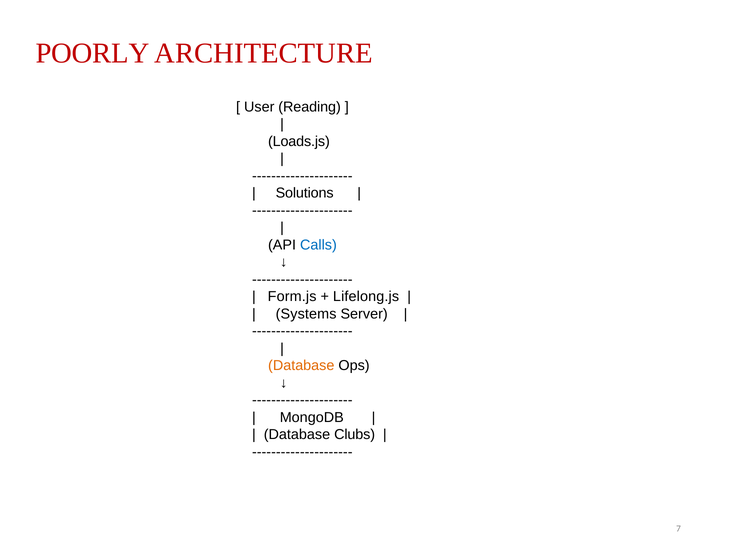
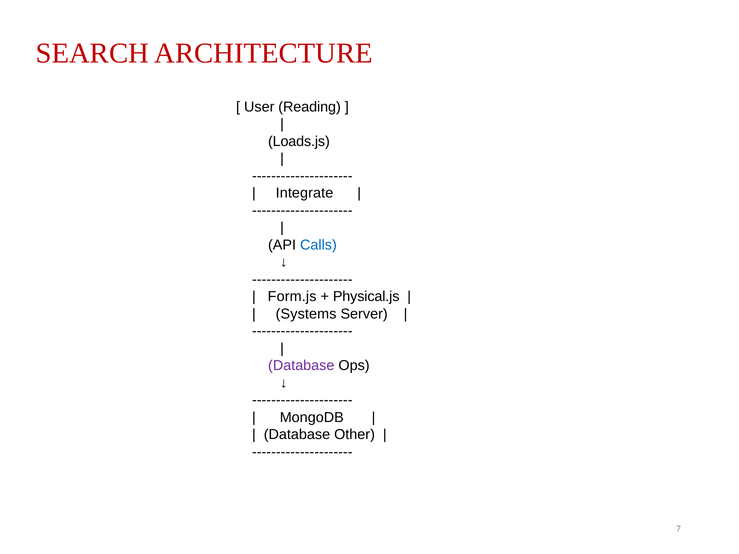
POORLY: POORLY -> SEARCH (92, 53)
Solutions: Solutions -> Integrate (304, 193)
Lifelong.js: Lifelong.js -> Physical.js (366, 297)
Database colour: orange -> purple (301, 366)
Clubs: Clubs -> Other (355, 435)
